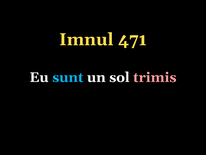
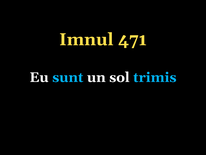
trimis colour: pink -> light blue (155, 77)
